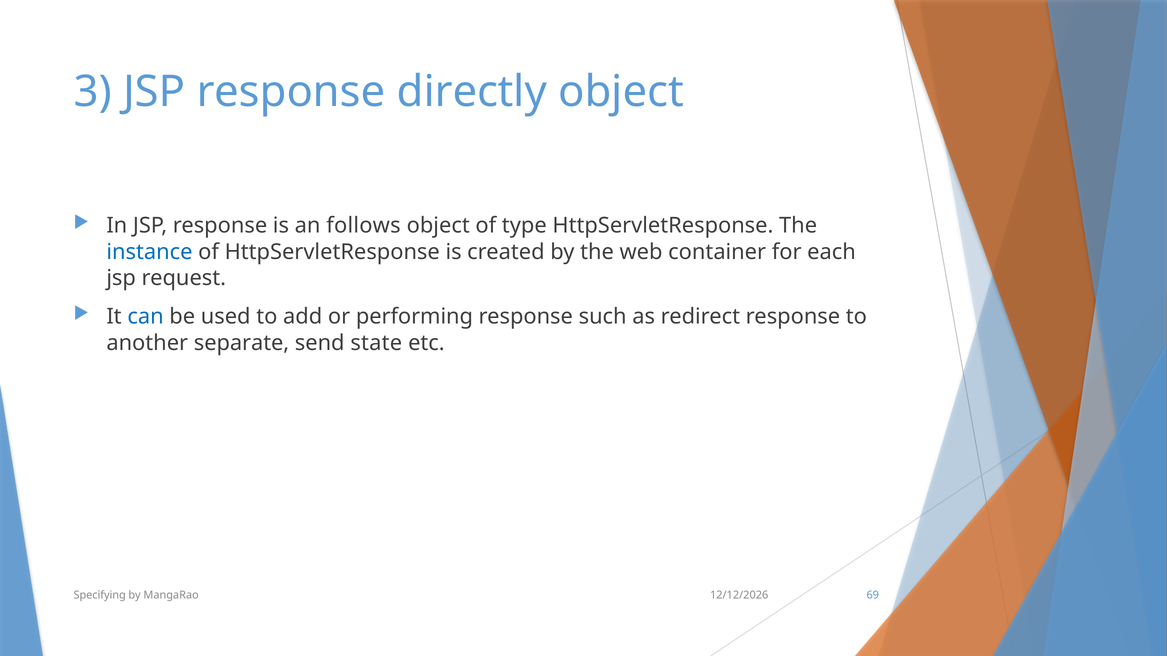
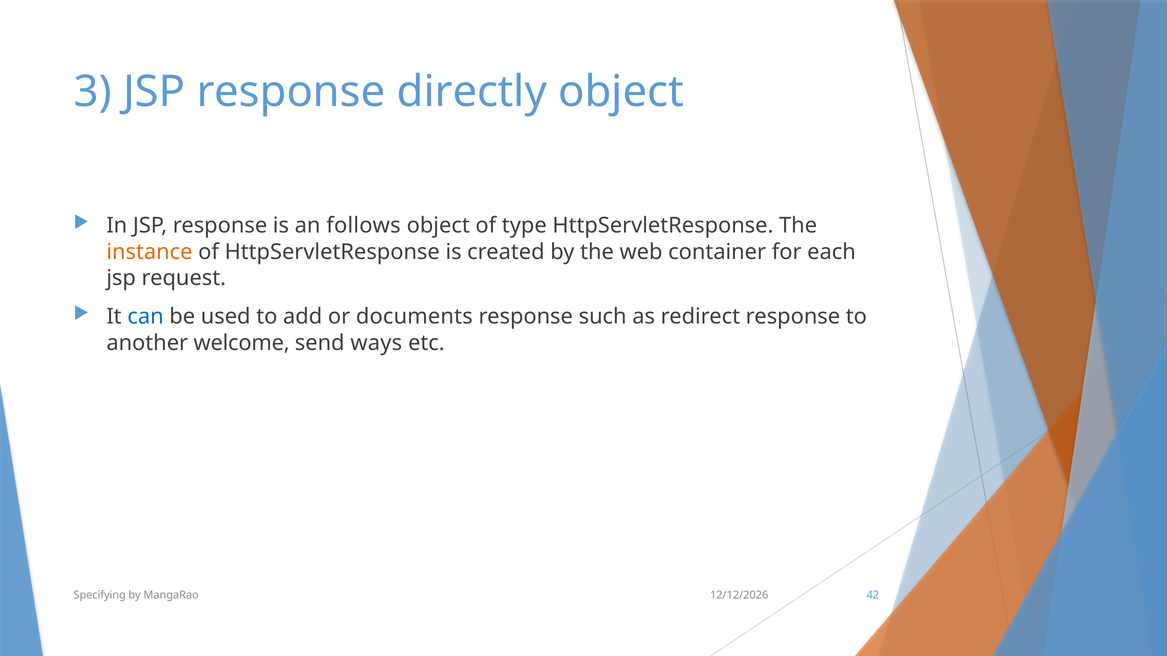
instance colour: blue -> orange (149, 252)
performing: performing -> documents (414, 317)
separate: separate -> welcome (242, 343)
state: state -> ways (376, 343)
69: 69 -> 42 (873, 596)
